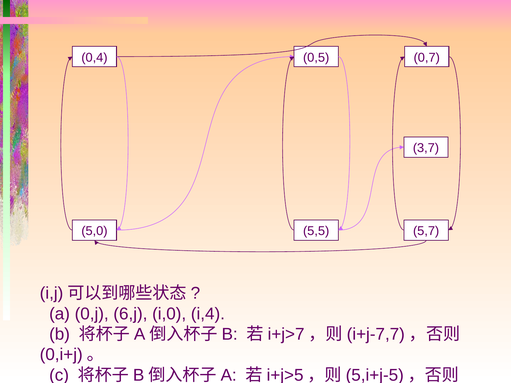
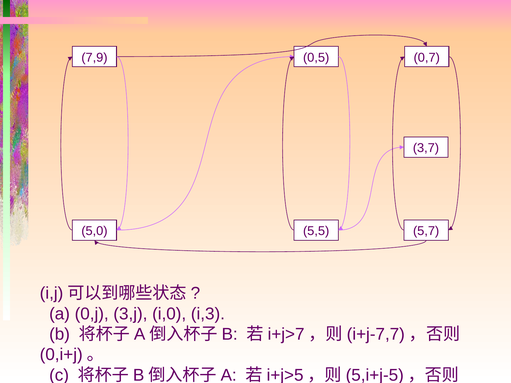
0,4: 0,4 -> 7,9 (94, 58)
6,j: 6,j -> 3,j (130, 314)
i,4: i,4 -> i,3 (208, 314)
